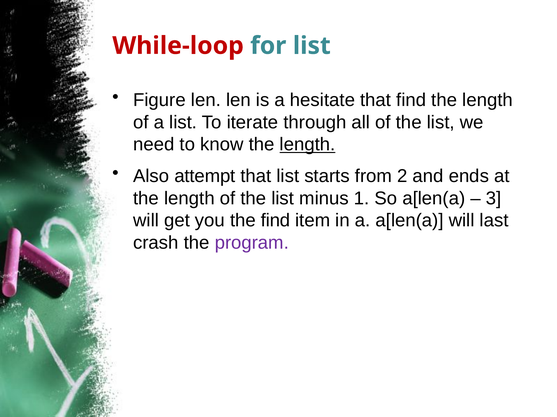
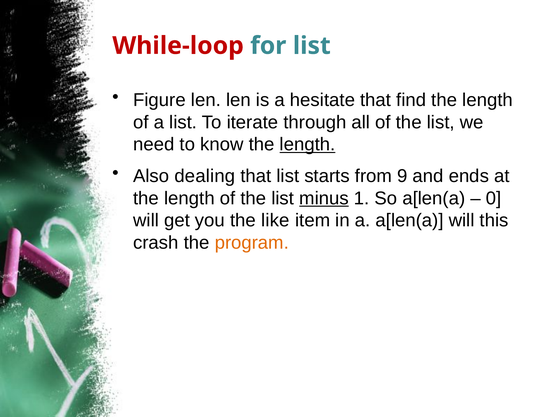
attempt: attempt -> dealing (205, 176)
2: 2 -> 9 (402, 176)
minus underline: none -> present (324, 199)
3: 3 -> 0 (494, 199)
the find: find -> like (275, 221)
last: last -> this (494, 221)
program colour: purple -> orange (252, 243)
